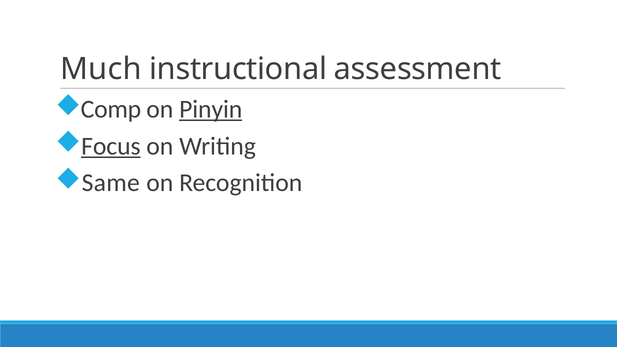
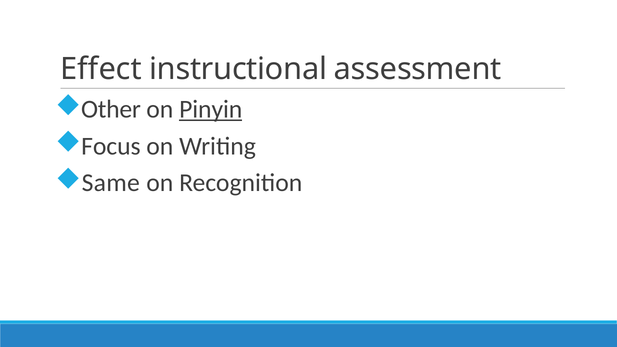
Much: Much -> Effect (101, 69)
Comp: Comp -> Other (111, 109)
Focus underline: present -> none (111, 146)
